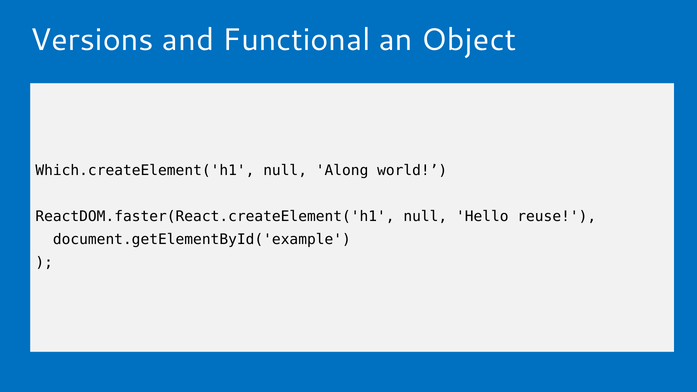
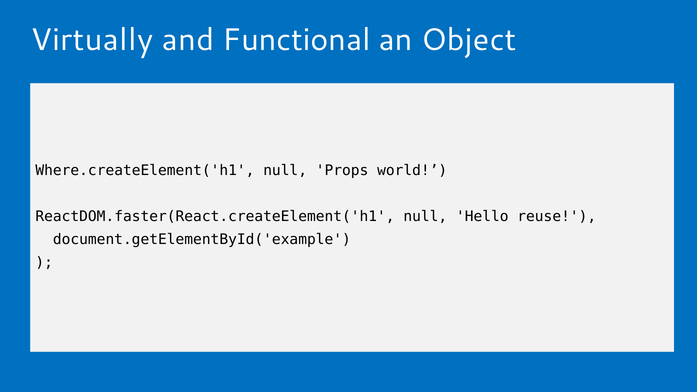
Versions: Versions -> Virtually (92, 40)
Which.createElement('h1: Which.createElement('h1 -> Where.createElement('h1 (145, 171)
Along: Along -> Props (342, 171)
